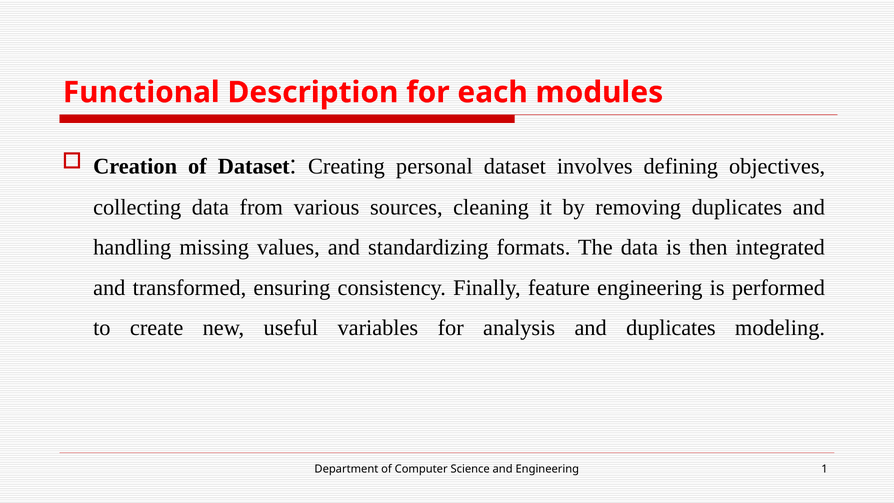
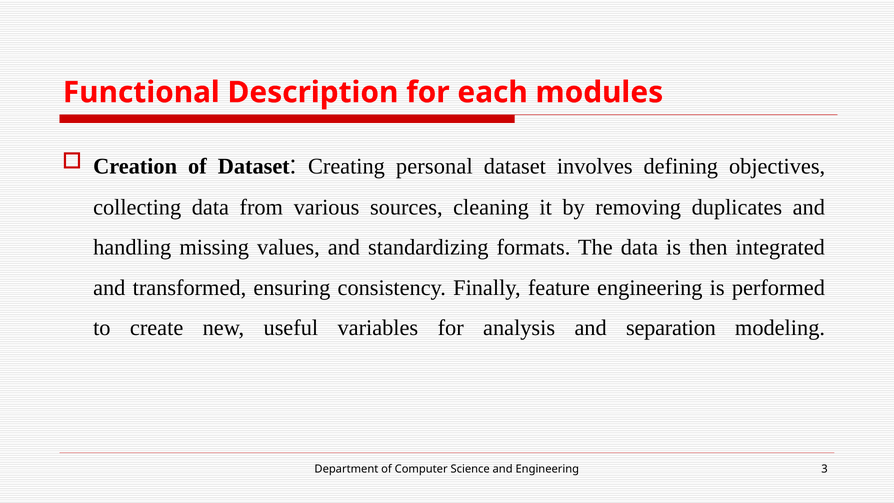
and duplicates: duplicates -> separation (671, 328)
1: 1 -> 3 (825, 469)
